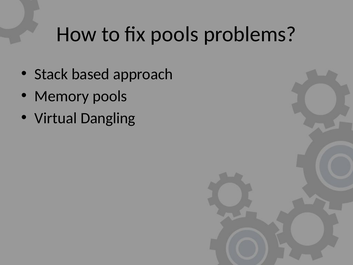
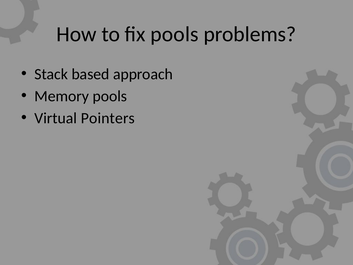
Dangling: Dangling -> Pointers (108, 118)
